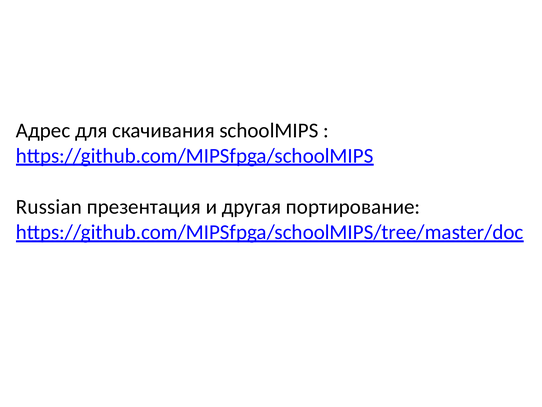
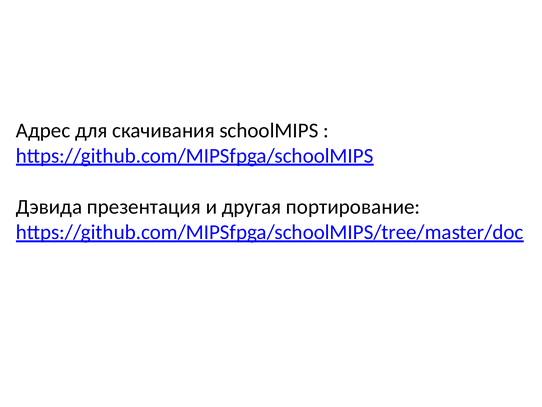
Russian: Russian -> Дэвида (49, 207)
